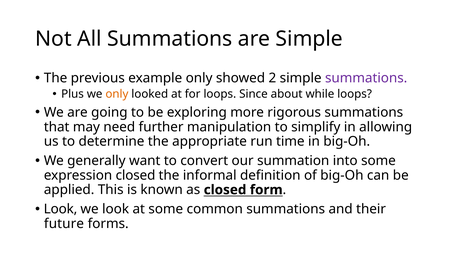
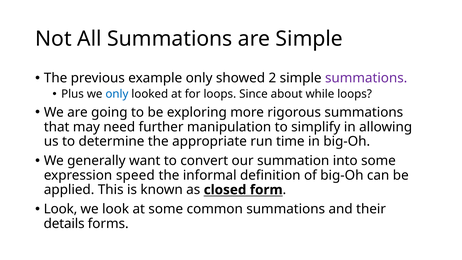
only colour: orange -> blue (117, 94)
expression closed: closed -> speed (135, 175)
future: future -> details (64, 224)
